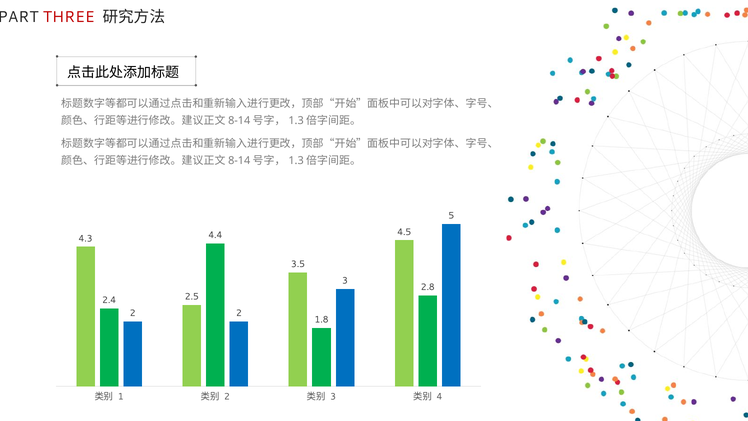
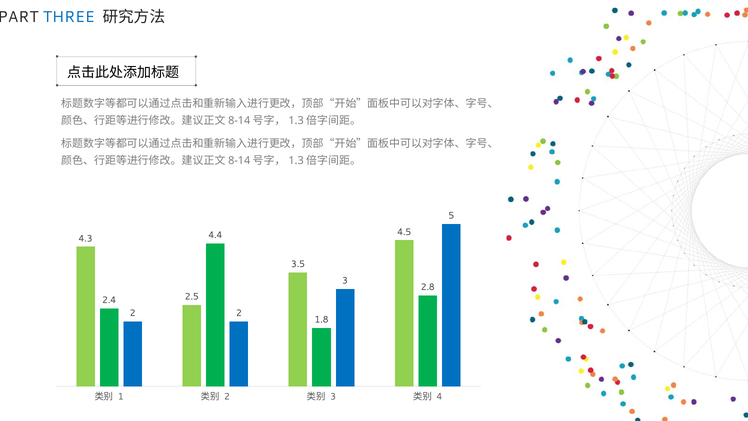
THREE colour: red -> blue (69, 17)
